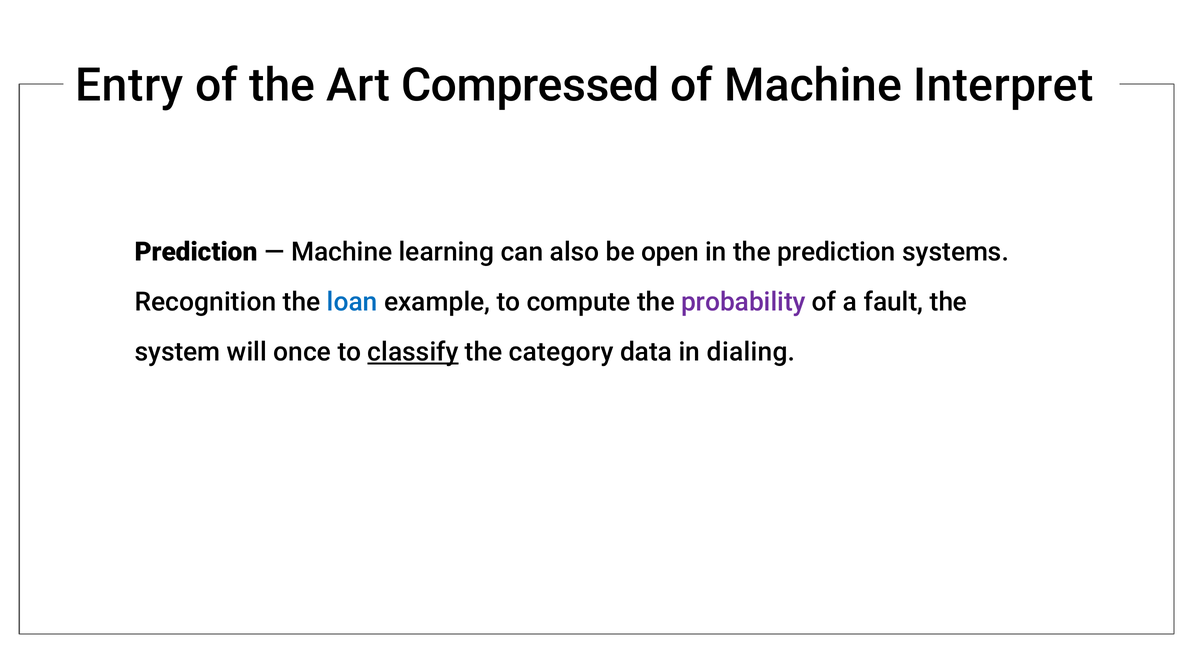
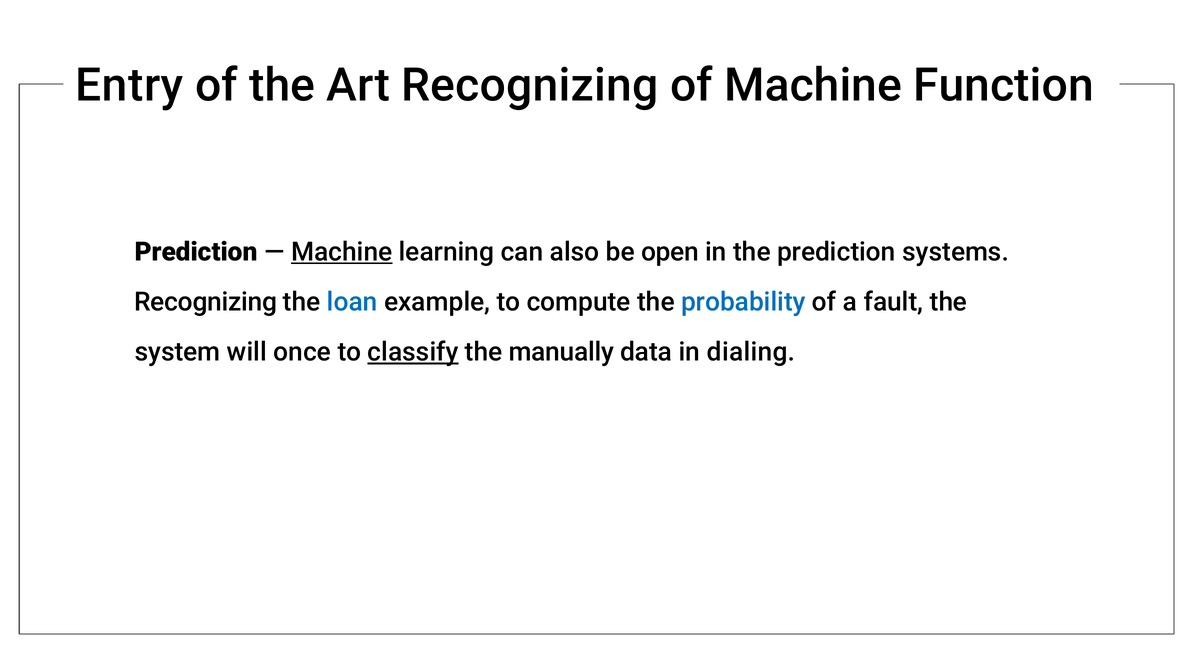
Art Compressed: Compressed -> Recognizing (530, 85)
Interpret: Interpret -> Function (1004, 85)
Machine underline: none -> present (342, 252)
Recognition: Recognition -> Recognizing (206, 302)
probability colour: purple -> blue (743, 302)
category: category -> manually (561, 352)
